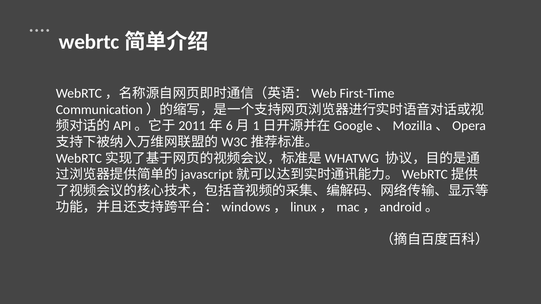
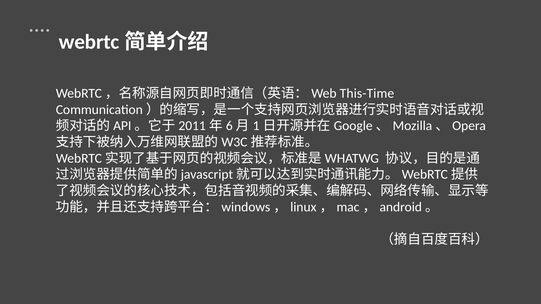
First-Time: First-Time -> This-Time (367, 93)
